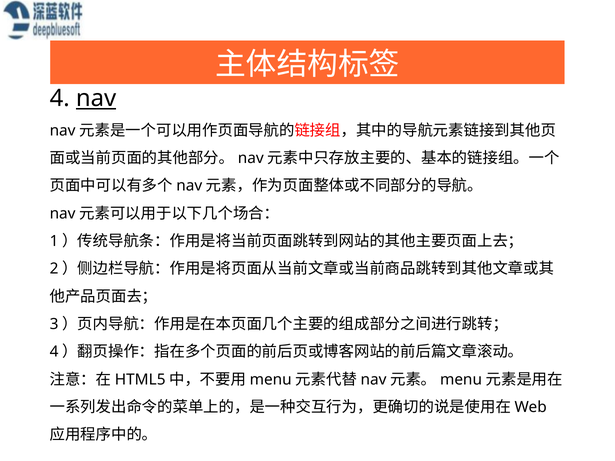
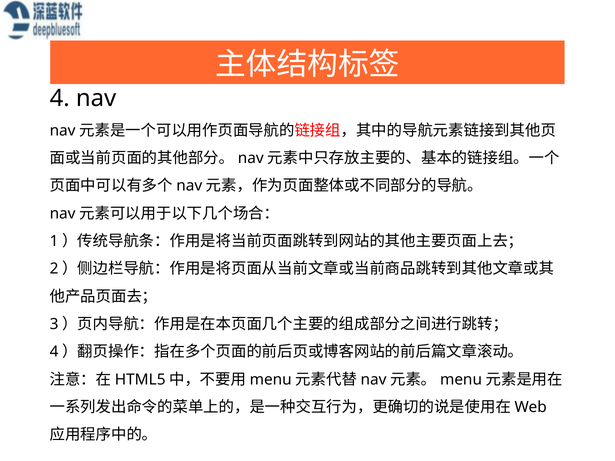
nav underline: present -> none (96, 98)
